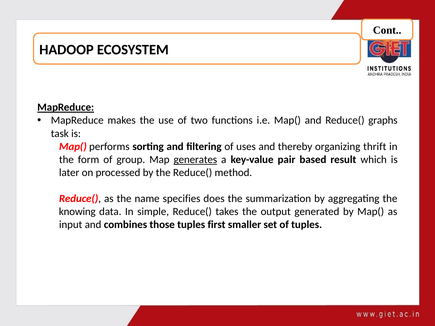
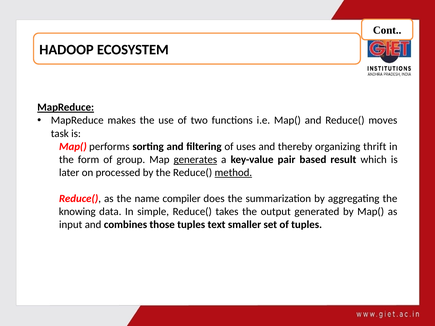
graphs: graphs -> moves (383, 121)
method underline: none -> present (233, 173)
specifies: specifies -> compiler (182, 199)
first: first -> text (217, 225)
